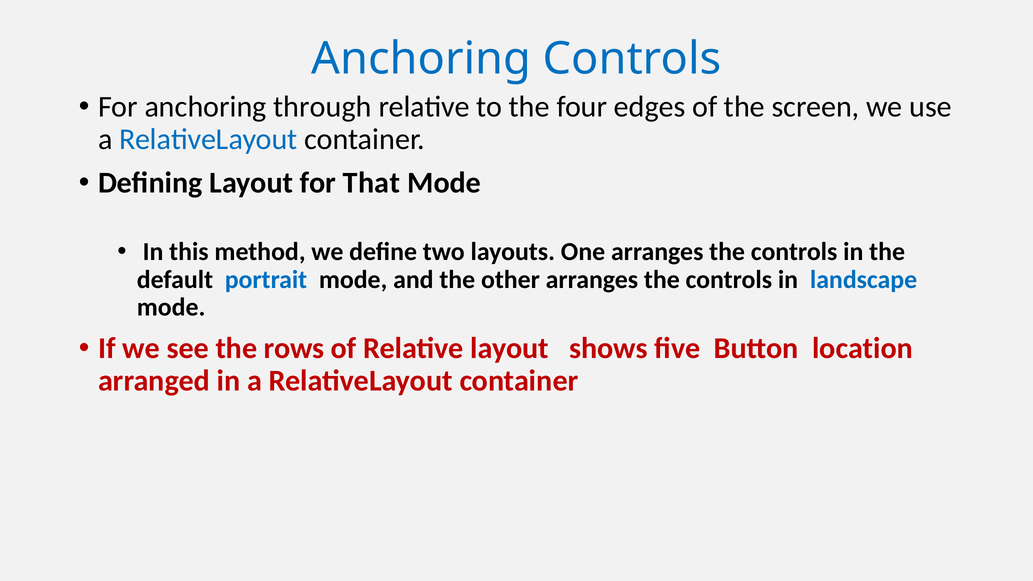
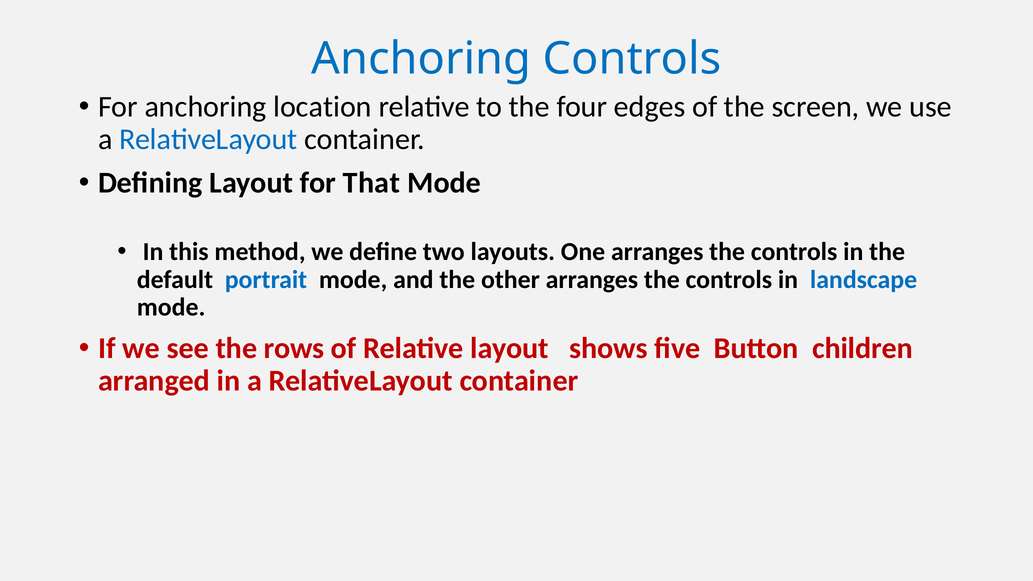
through: through -> location (322, 107)
location: location -> children (863, 348)
